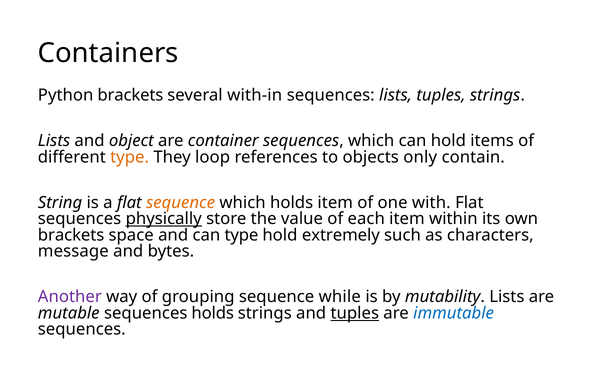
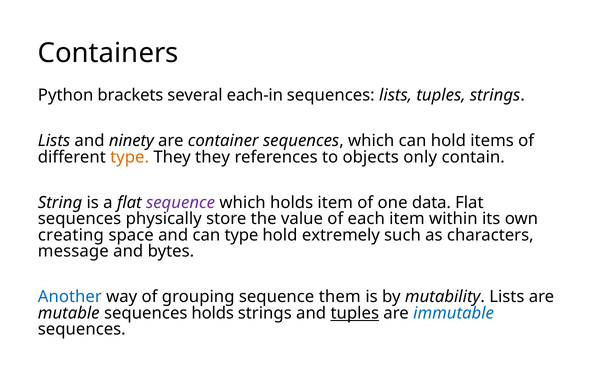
with-in: with-in -> each-in (255, 95)
object: object -> ninety (131, 141)
They loop: loop -> they (213, 157)
sequence colour: orange -> purple (181, 203)
with: with -> data (431, 203)
physically underline: present -> none (164, 219)
brackets: brackets -> creating (71, 235)
Another colour: purple -> blue (70, 297)
while: while -> them (340, 297)
